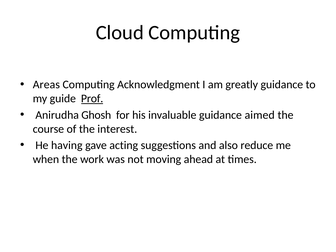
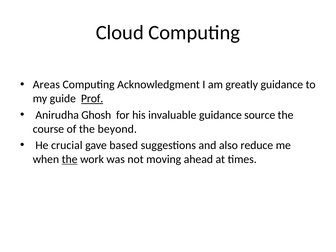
aimed: aimed -> source (260, 115)
interest: interest -> beyond (117, 129)
having: having -> crucial (67, 145)
acting: acting -> based (124, 145)
the underline: none -> present (70, 159)
